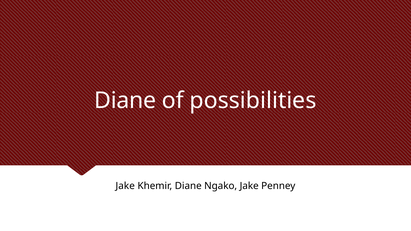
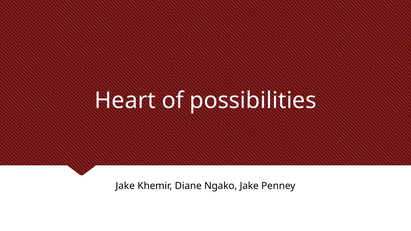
Diane: Diane -> Heart (125, 101)
